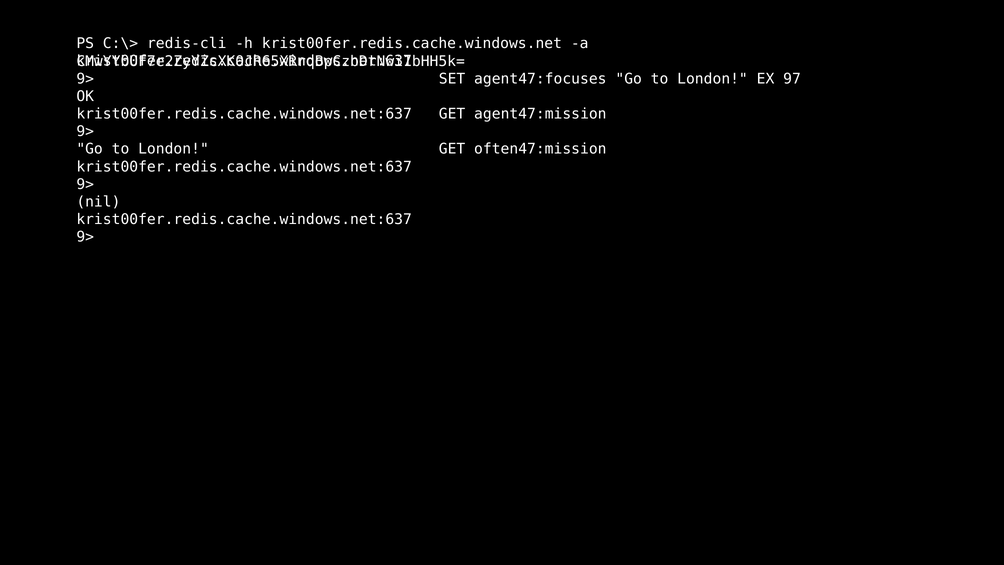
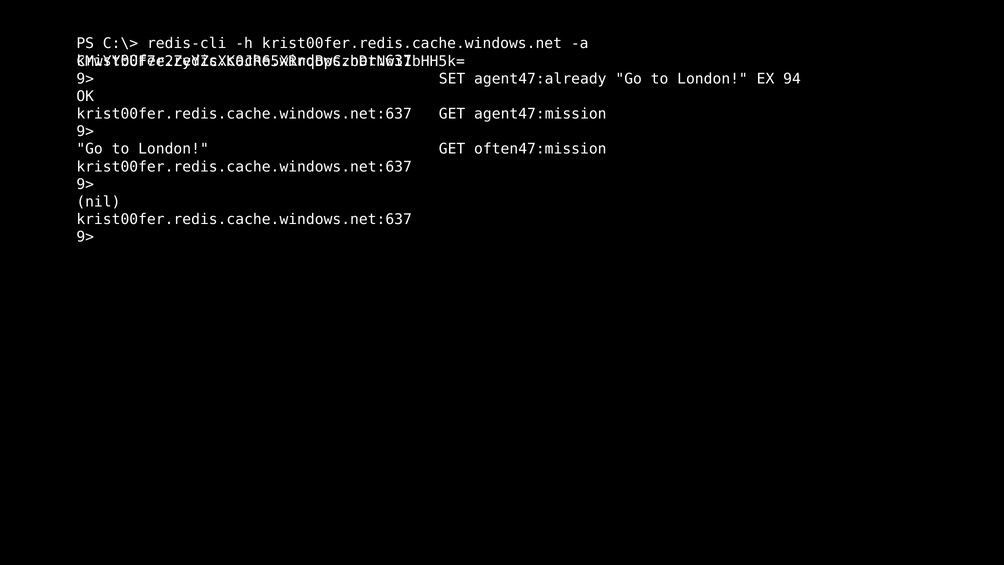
agent47:focuses: agent47:focuses -> agent47:already (540, 79)
97: 97 -> 94 (792, 79)
